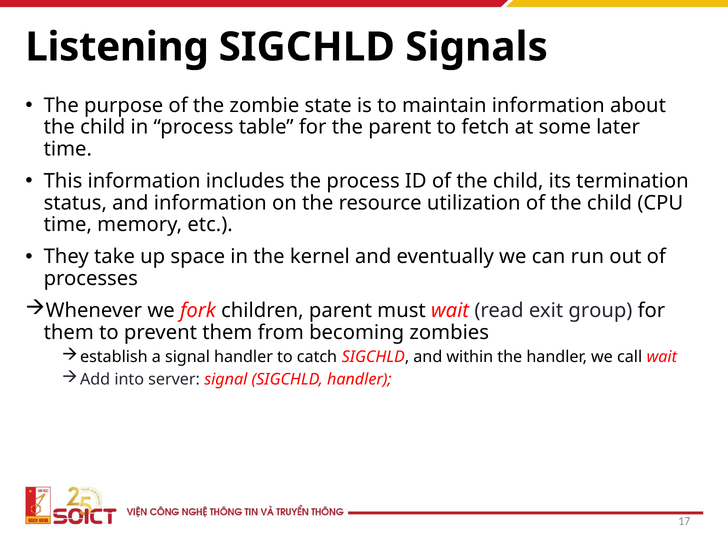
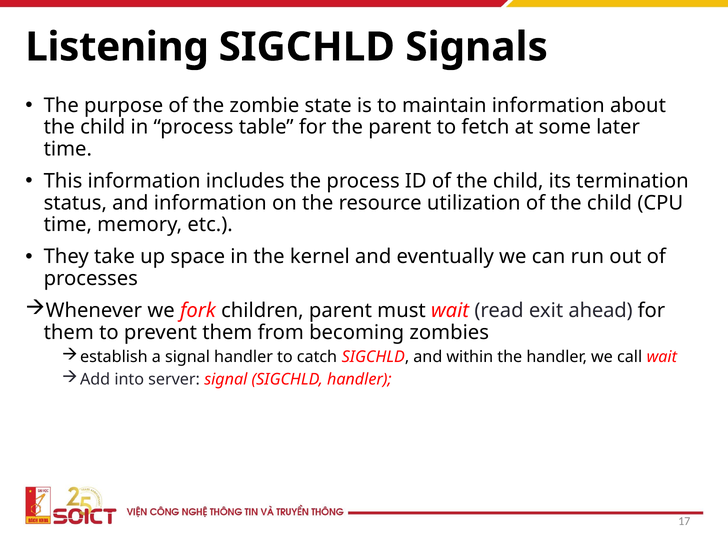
group: group -> ahead (601, 311)
